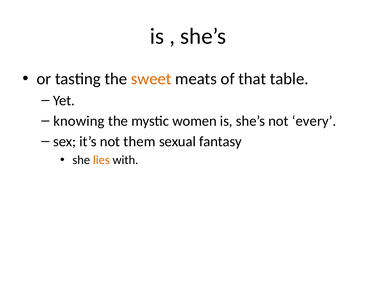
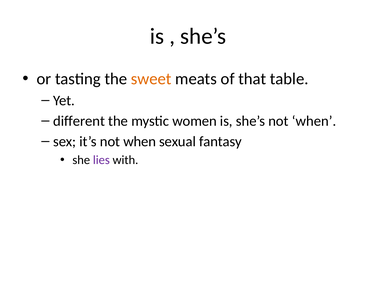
knowing: knowing -> different (79, 121)
she’s not every: every -> when (314, 121)
it’s not them: them -> when (140, 141)
lies colour: orange -> purple (101, 160)
